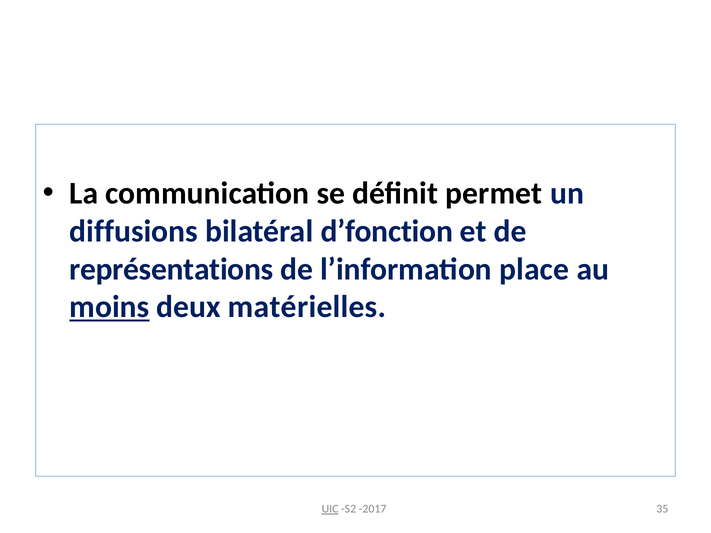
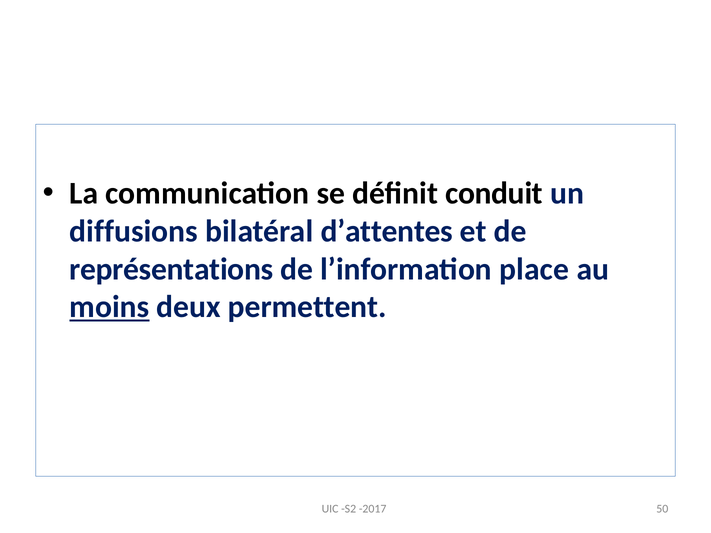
permet: permet -> conduit (494, 193)
d’fonction: d’fonction -> d’attentes (387, 231)
matérielles: matérielles -> permettent (307, 307)
UIC underline: present -> none (330, 509)
35: 35 -> 50 (662, 509)
